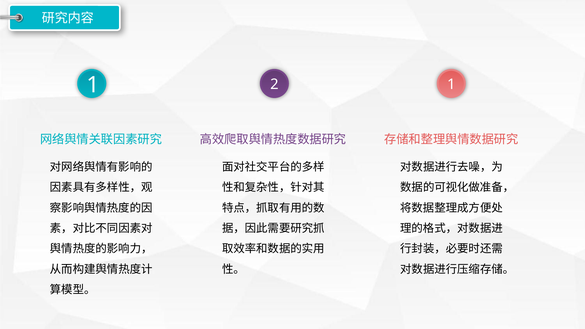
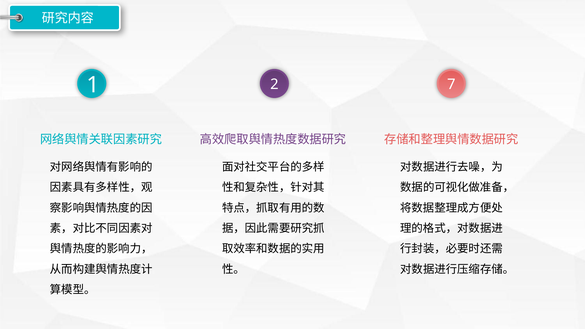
2 1: 1 -> 7 (451, 85)
